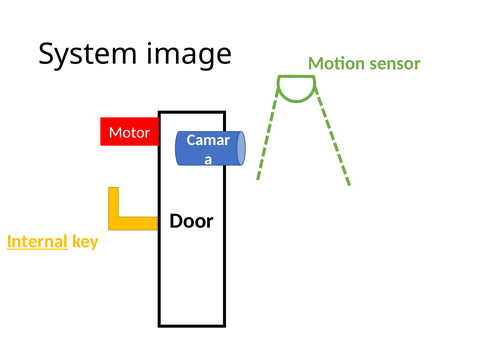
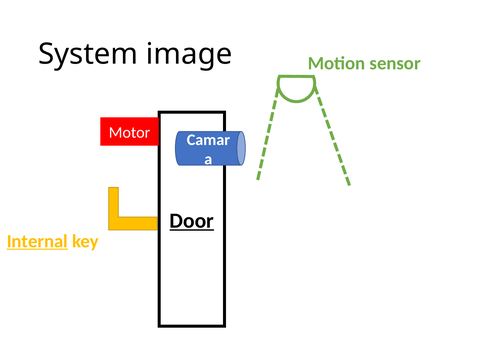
Door underline: none -> present (192, 221)
